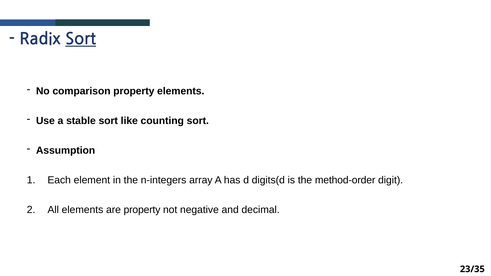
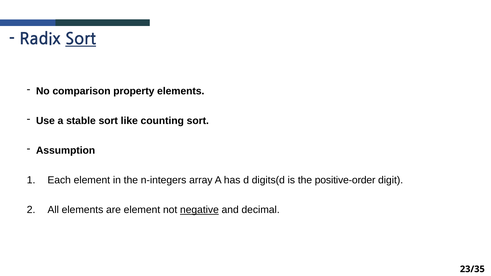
method-order: method-order -> positive-order (345, 180)
are property: property -> element (142, 210)
negative underline: none -> present (199, 210)
